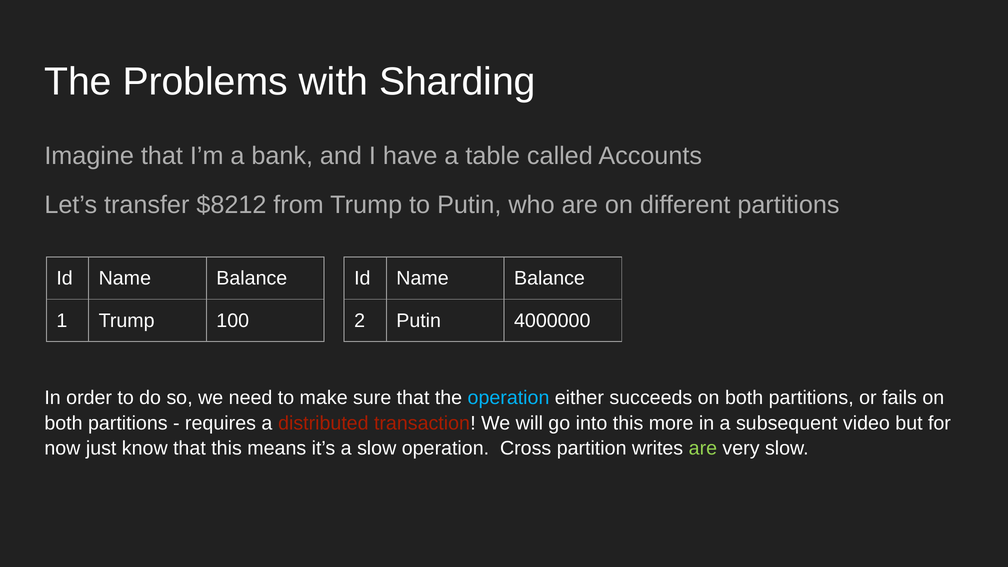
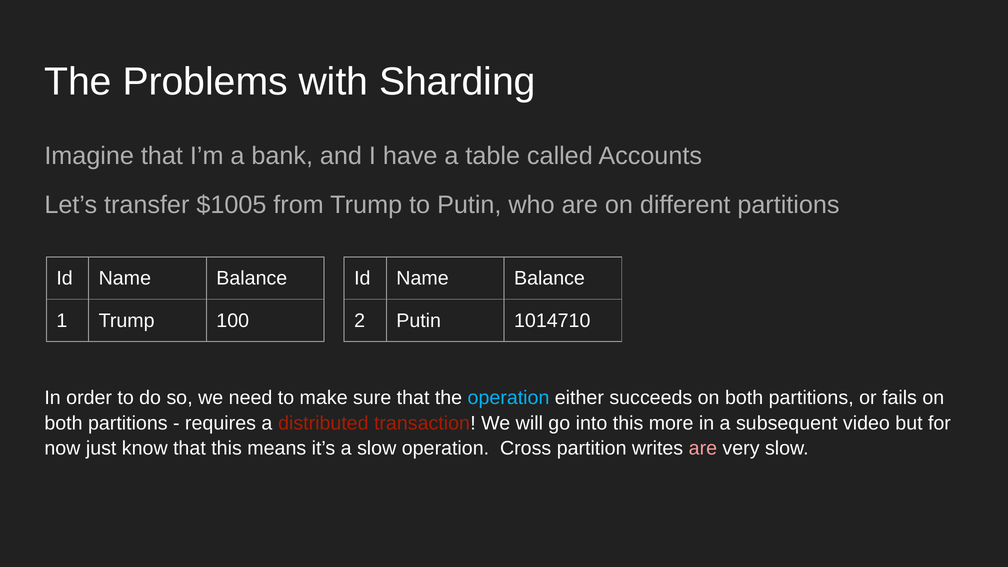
$8212: $8212 -> $1005 (231, 205)
4000000: 4000000 -> 1014710 (552, 321)
are colour: light green -> pink (703, 448)
